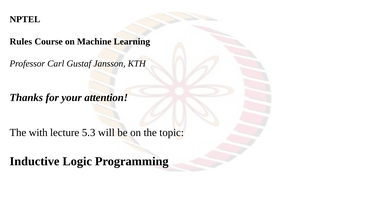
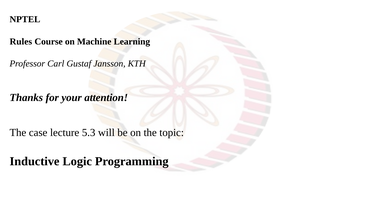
with: with -> case (38, 133)
